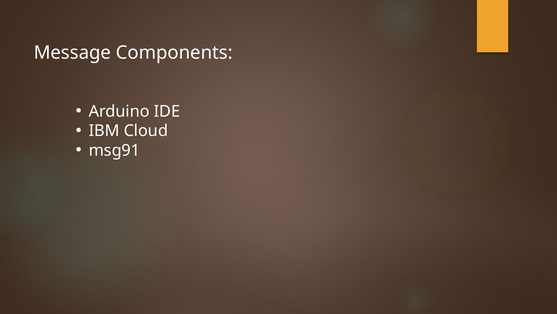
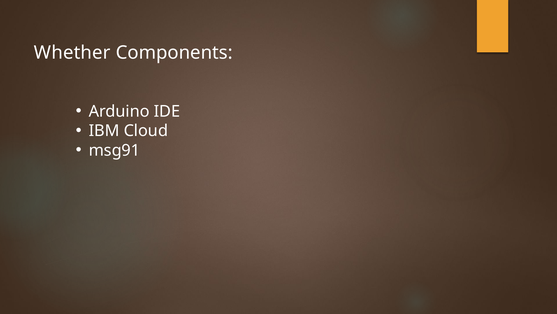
Message: Message -> Whether (72, 53)
